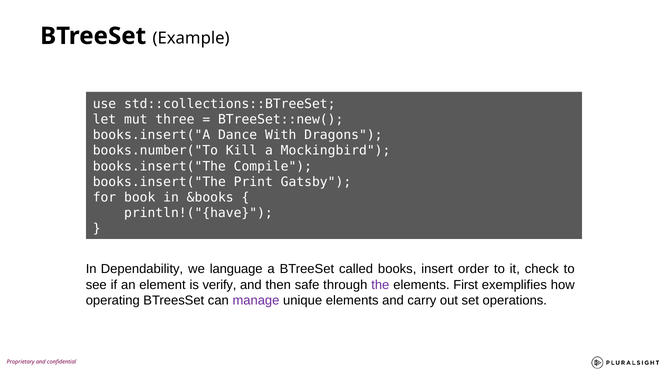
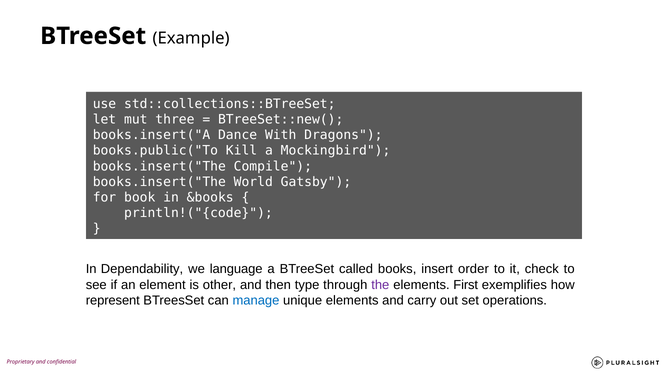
books.number("To: books.number("To -> books.public("To (155, 151)
Print: Print -> World (253, 182)
println!("{have: println!("{have -> println!("{code (198, 213)
verify: verify -> other (219, 285)
safe: safe -> type (307, 285)
operating: operating -> represent (113, 300)
manage colour: purple -> blue (256, 300)
